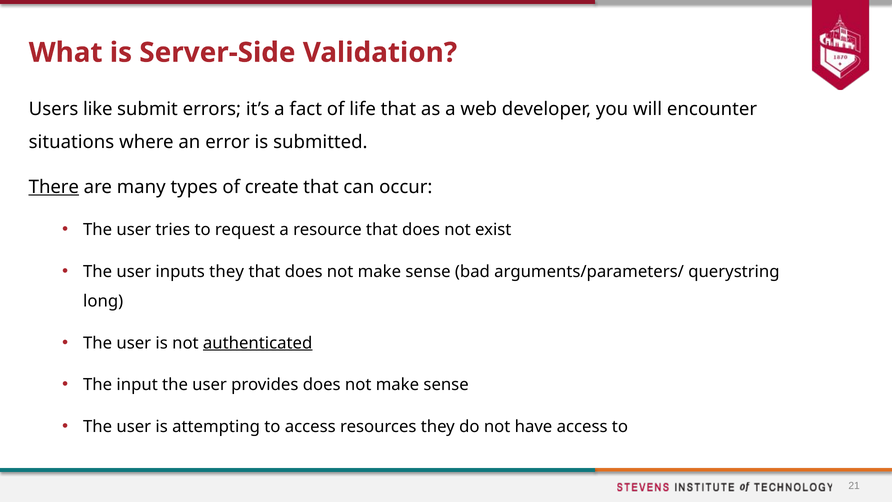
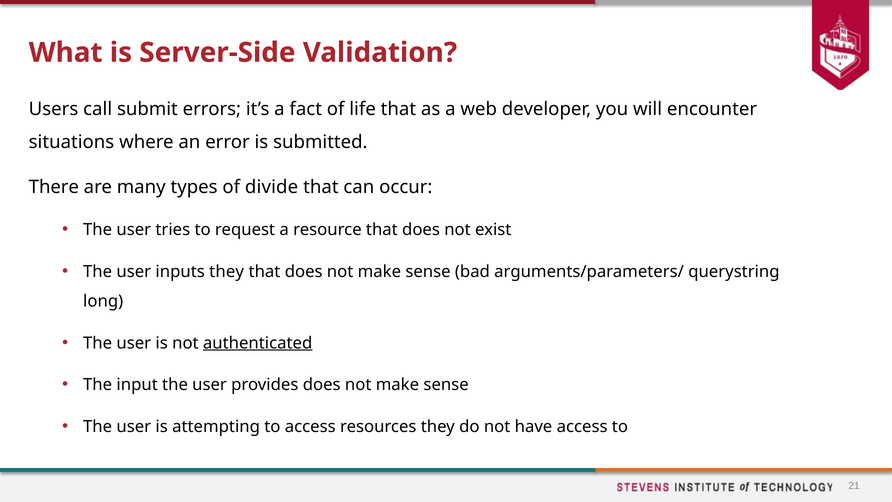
like: like -> call (98, 109)
There underline: present -> none (54, 187)
create: create -> divide (272, 187)
